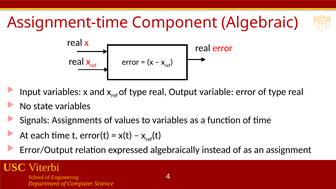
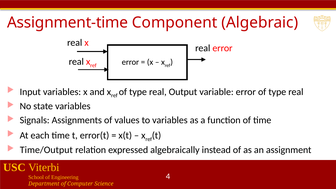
Error/Output: Error/Output -> Time/Output (46, 150)
